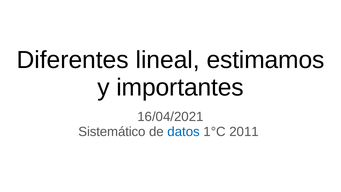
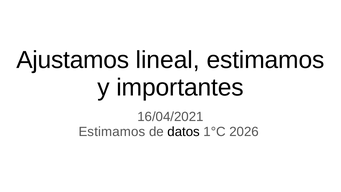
Diferentes: Diferentes -> Ajustamos (73, 60)
Sistemático: Sistemático -> Estimamos (112, 131)
datos colour: blue -> black (184, 131)
2011: 2011 -> 2026 (244, 131)
